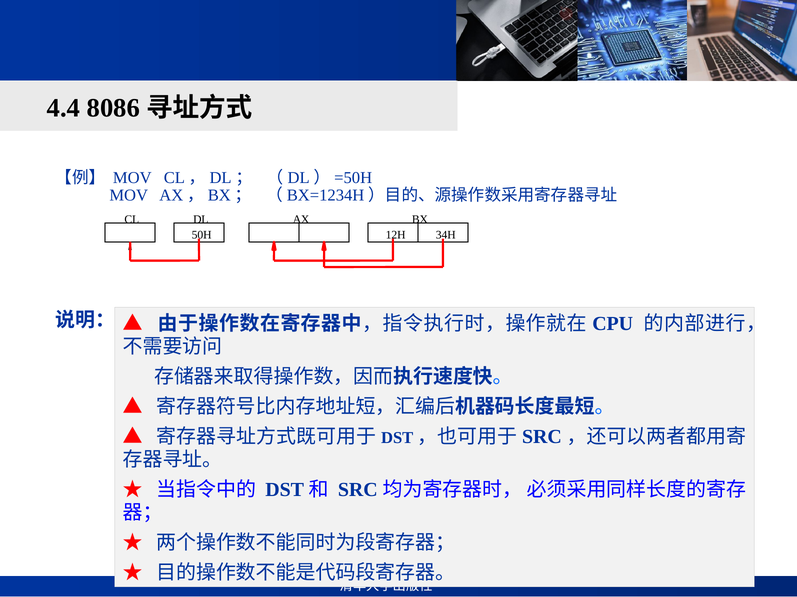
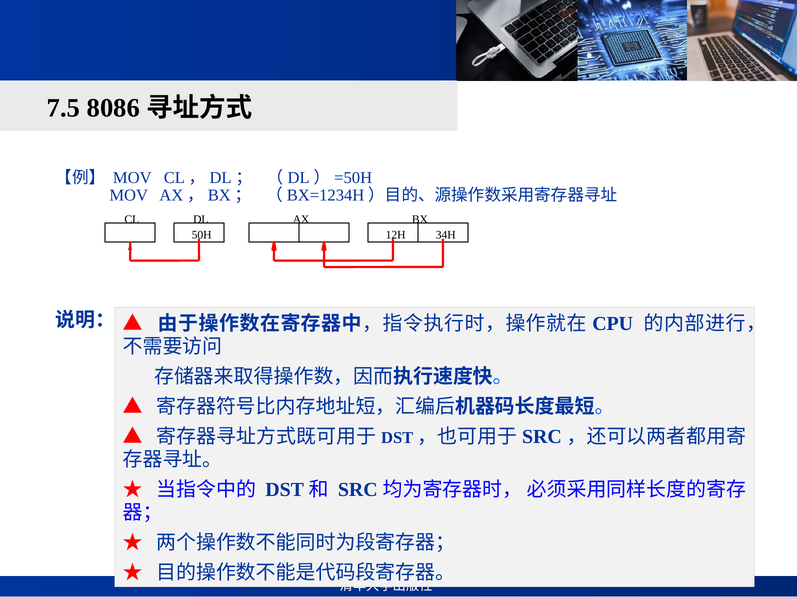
4.4: 4.4 -> 7.5 (64, 108)
